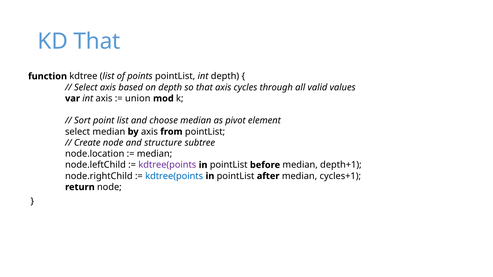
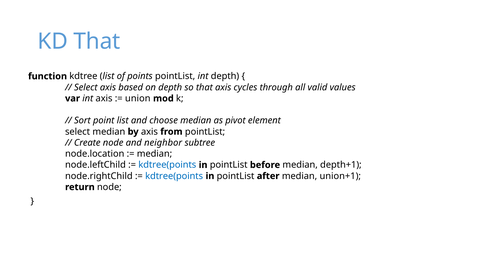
structure: structure -> neighbor (163, 143)
kdtree(points colour: purple -> blue (167, 165)
cycles+1: cycles+1 -> union+1 (340, 176)
